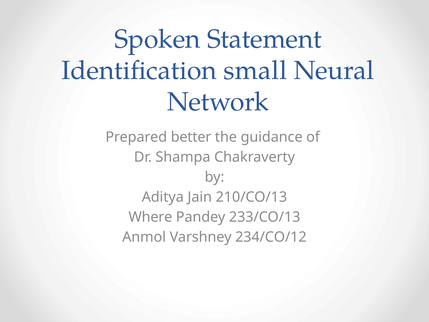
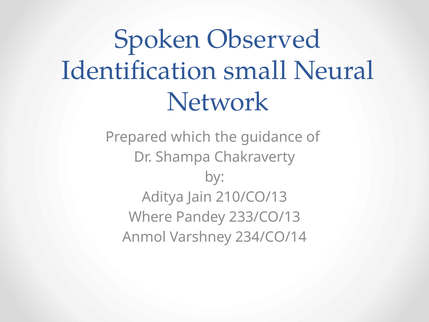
Statement: Statement -> Observed (264, 39)
better: better -> which (191, 137)
234/CO/12: 234/CO/12 -> 234/CO/14 (271, 237)
